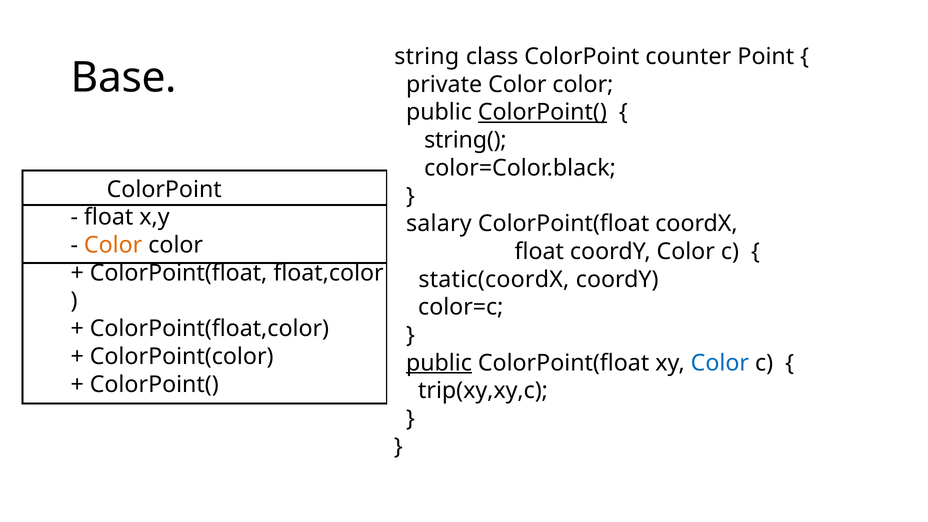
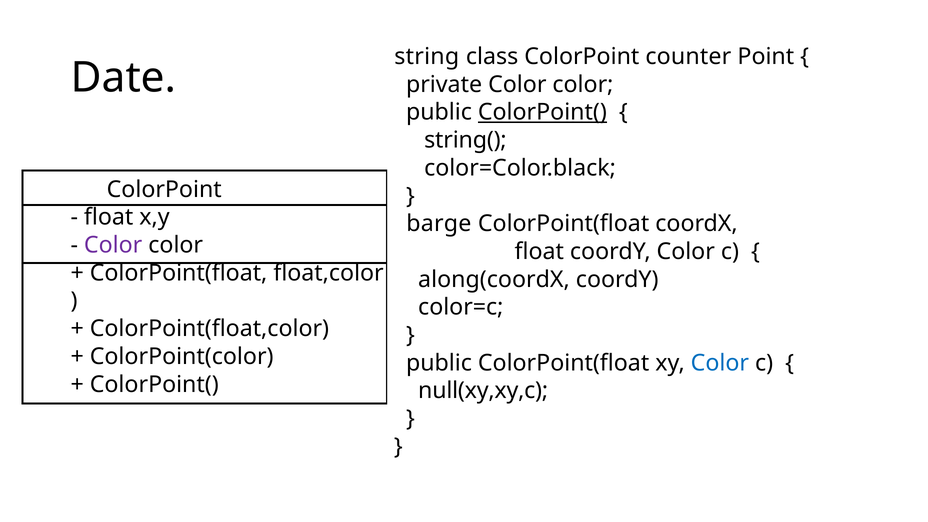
Base: Base -> Date (124, 78)
salary: salary -> barge (439, 224)
Color colour: orange -> purple (113, 245)
static(coordX: static(coordX -> along(coordX (494, 279)
public underline: present -> none (439, 363)
trip(xy,xy,c: trip(xy,xy,c -> null(xy,xy,c (483, 391)
